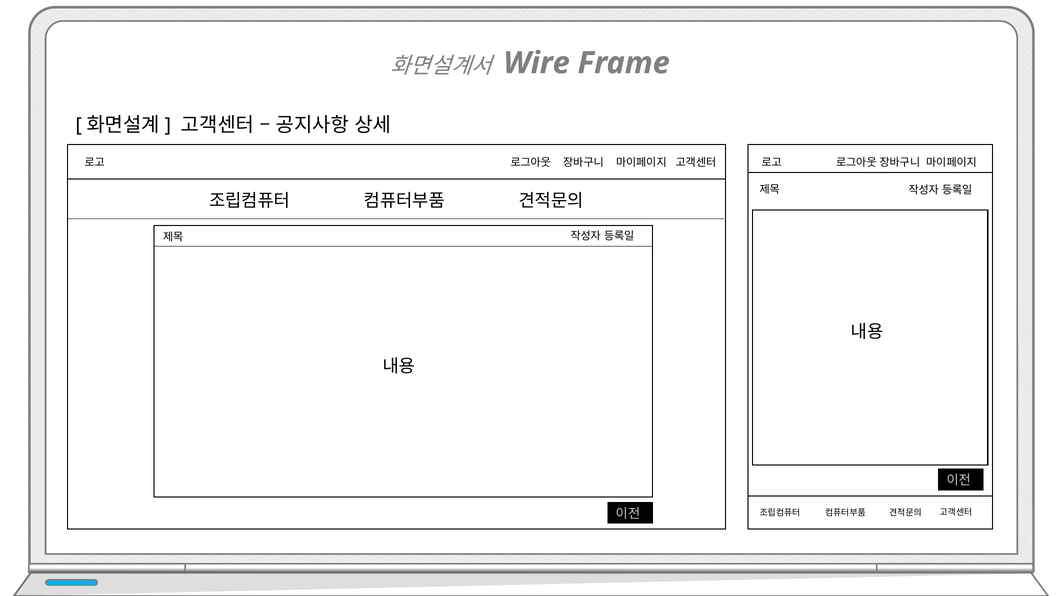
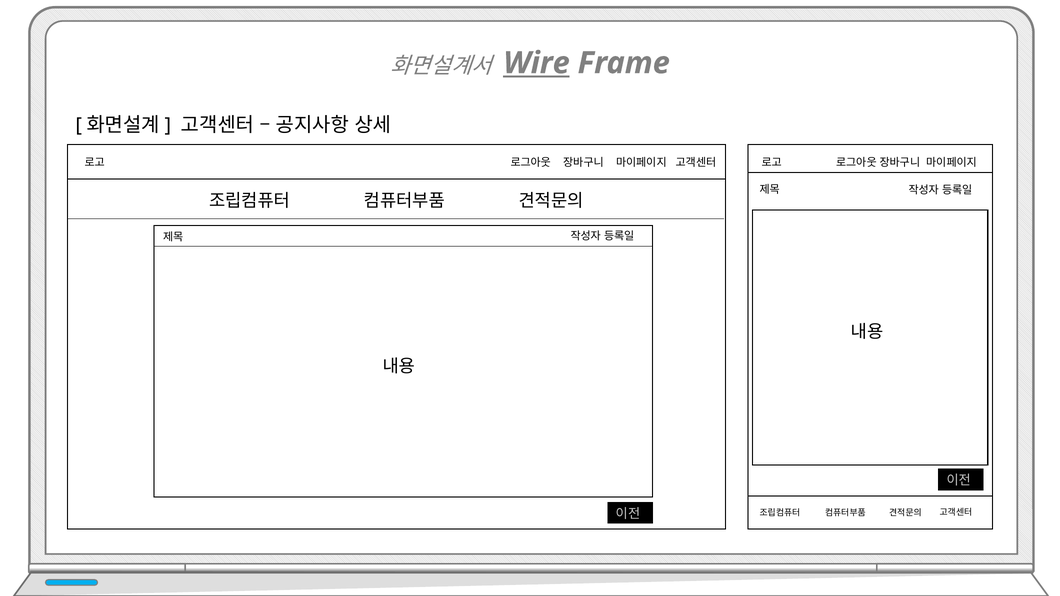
Wire underline: none -> present (537, 63)
